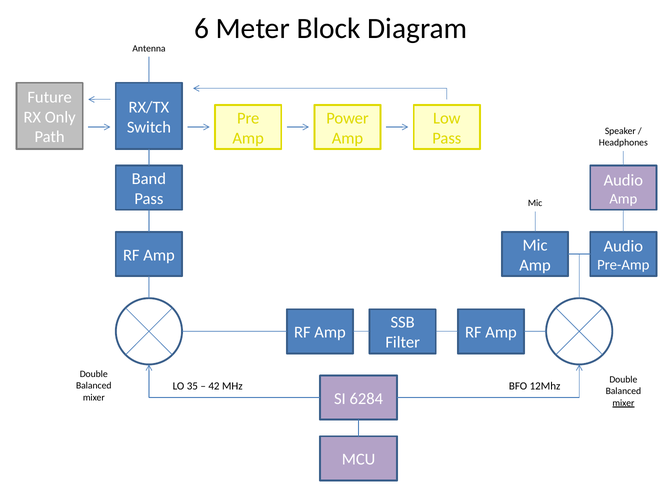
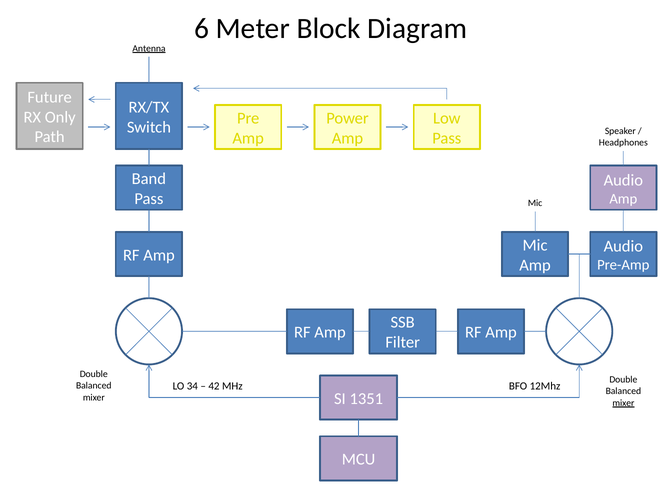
Antenna underline: none -> present (149, 48)
35: 35 -> 34 (192, 386)
6284: 6284 -> 1351 (366, 398)
